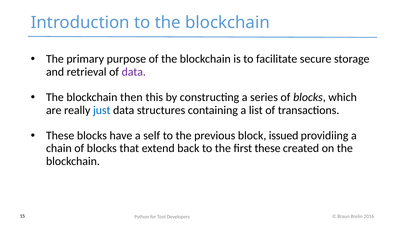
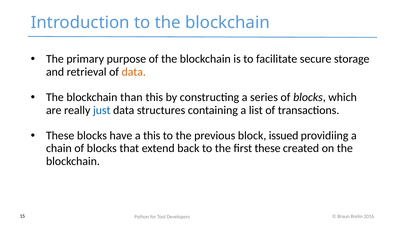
data colour: purple -> orange (134, 72)
then: then -> than (131, 97)
a self: self -> this (152, 136)
